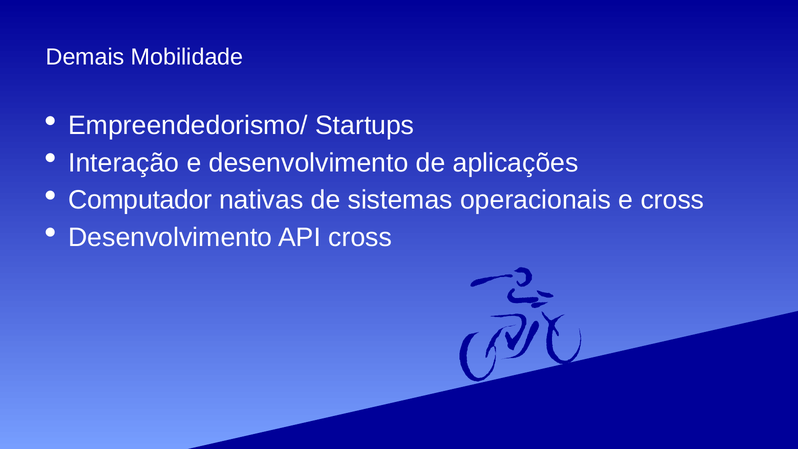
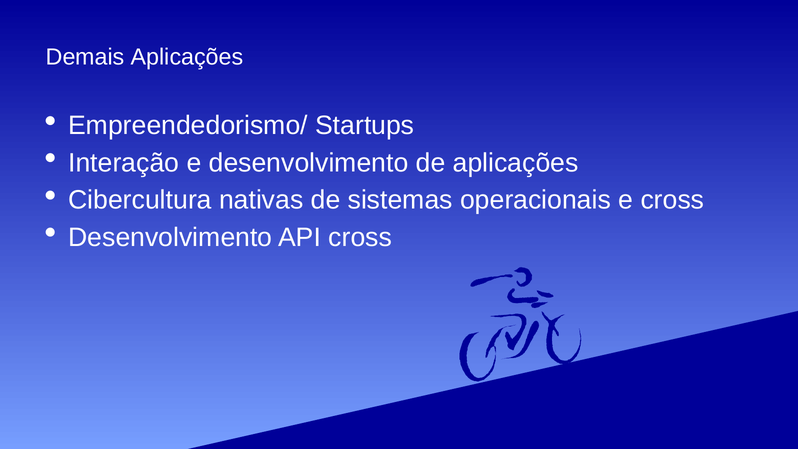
Demais Mobilidade: Mobilidade -> Aplicações (187, 57)
Computador: Computador -> Cibercultura (140, 200)
